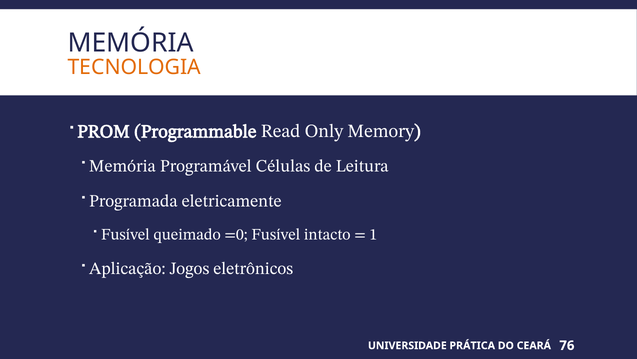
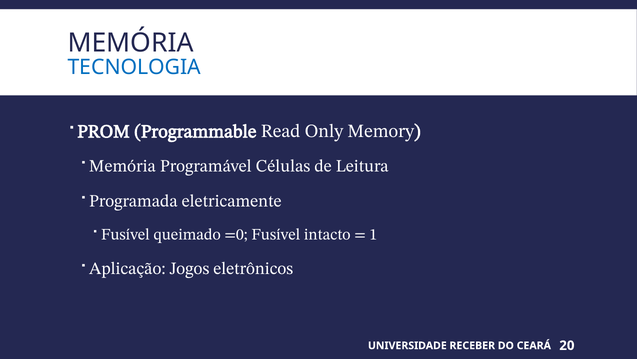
TECNOLOGIA colour: orange -> blue (134, 67)
PRÁTICA: PRÁTICA -> RECEBER (472, 345)
76: 76 -> 20 (567, 345)
